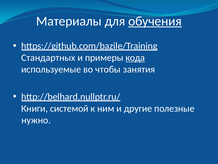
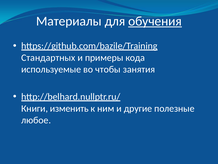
кода underline: present -> none (135, 58)
системой: системой -> изменить (69, 108)
нужно: нужно -> любое (36, 120)
